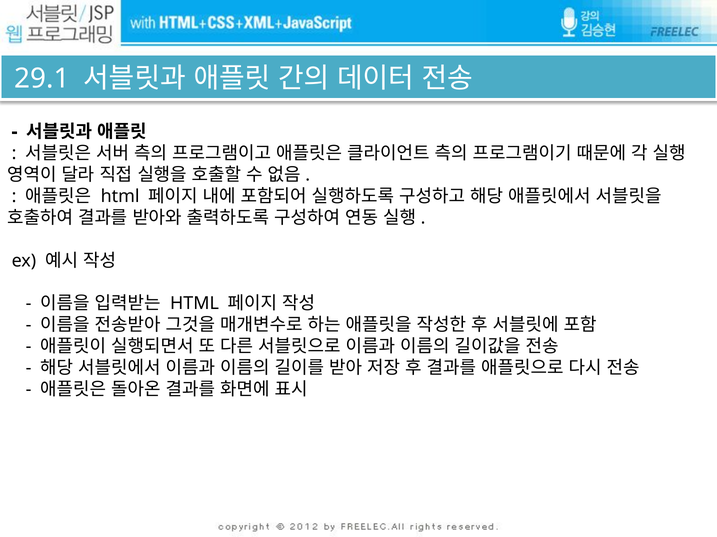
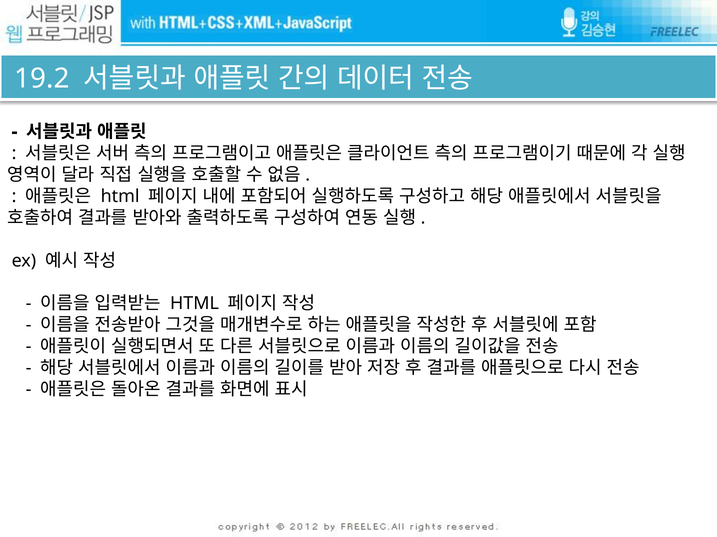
29.1: 29.1 -> 19.2 (42, 79)
